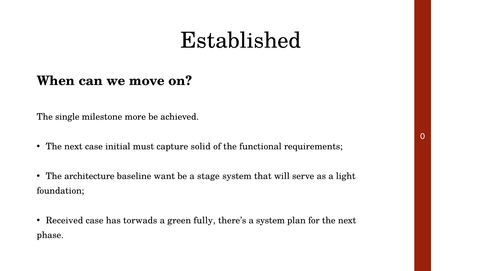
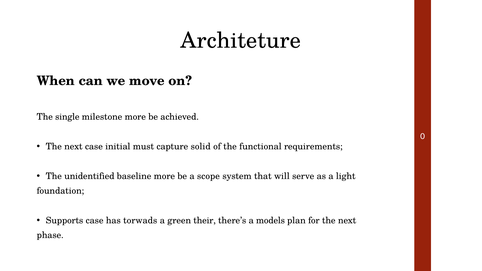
Established: Established -> Architeture (241, 40)
architecture: architecture -> unidentified (89, 176)
baseline want: want -> more (164, 176)
stage: stage -> scope (208, 176)
Received: Received -> Supports (65, 221)
fully: fully -> their (205, 221)
a system: system -> models (270, 221)
